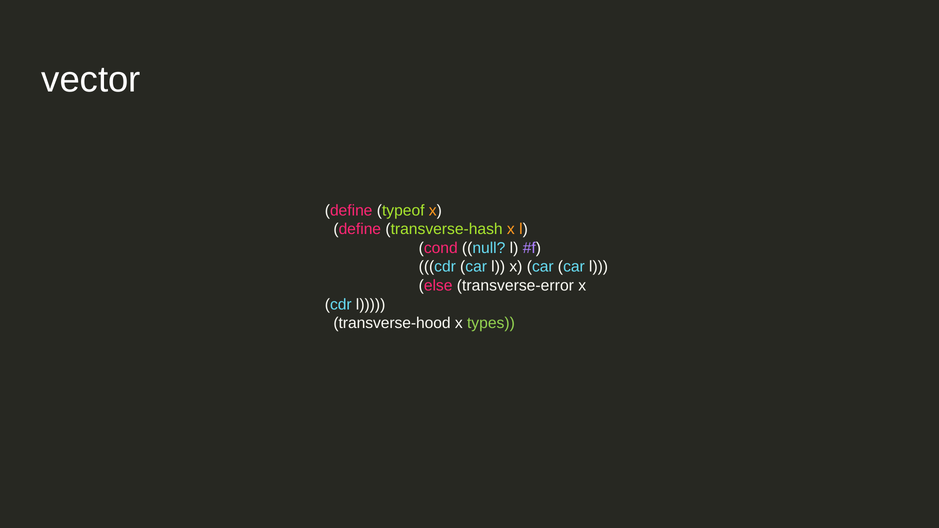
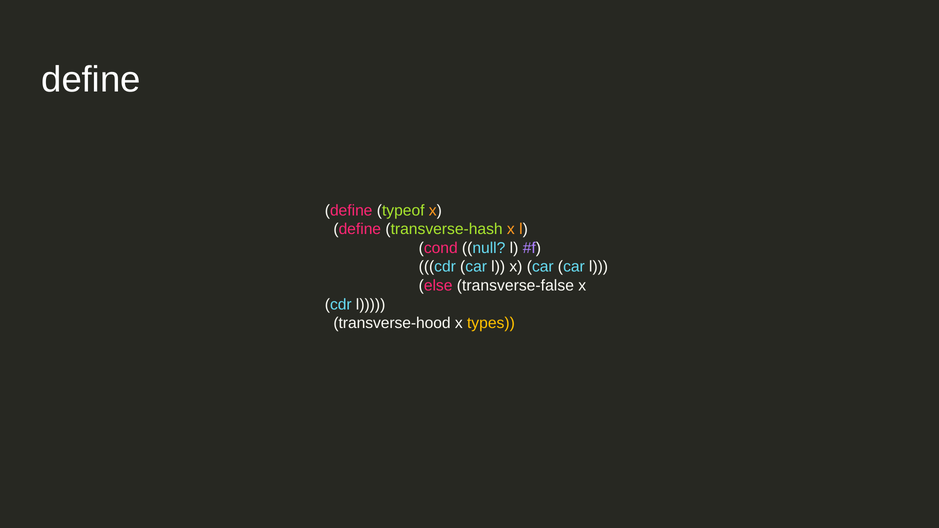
vector: vector -> define (91, 80)
transverse-error: transverse-error -> transverse-false (515, 286)
types colour: light green -> yellow (491, 323)
